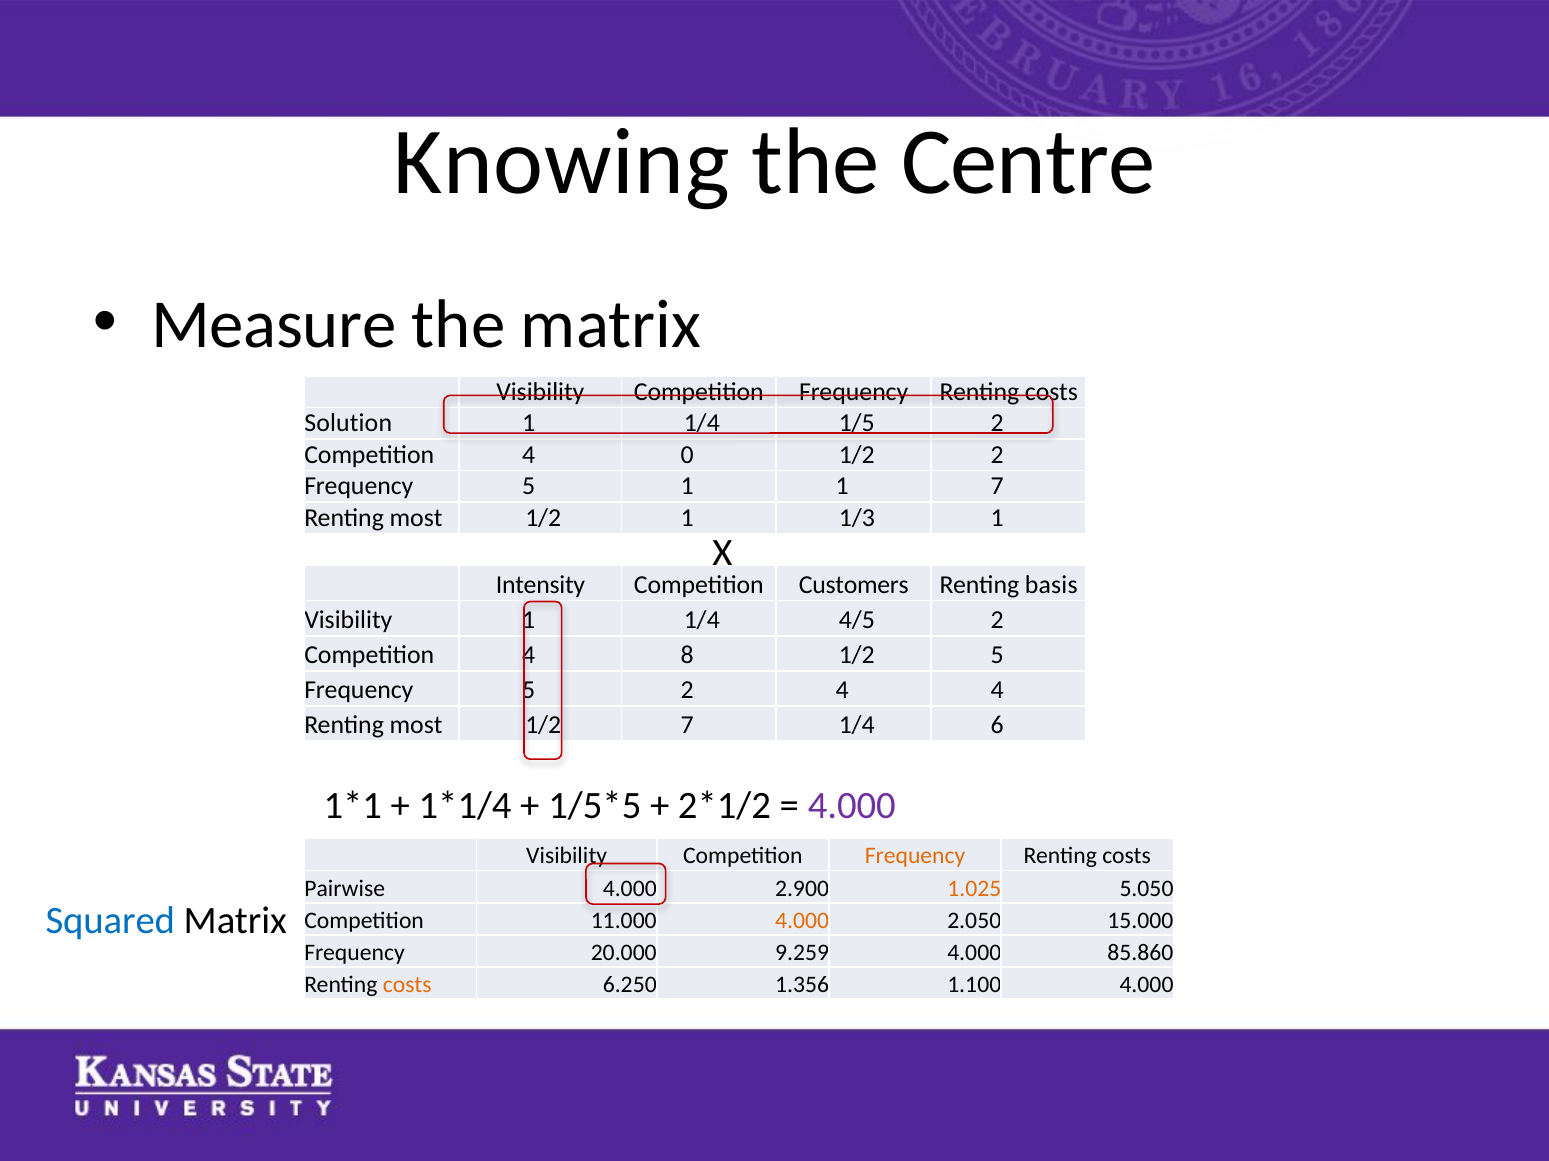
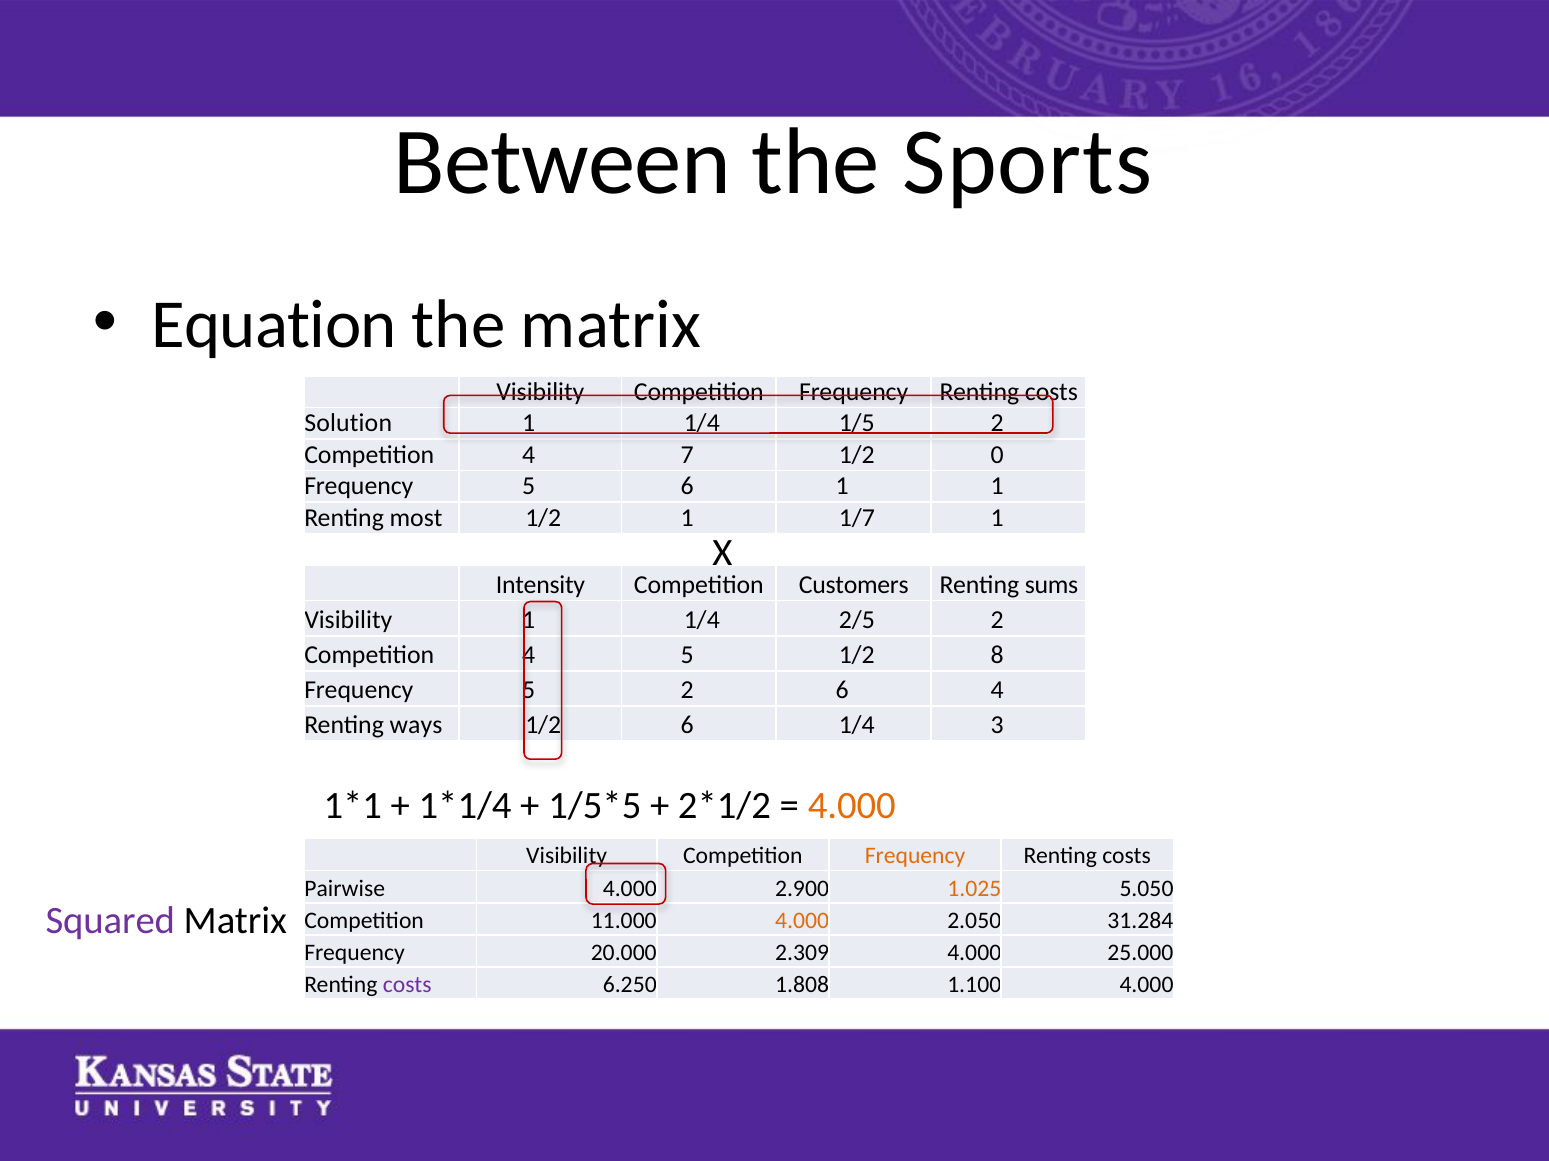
Knowing: Knowing -> Between (562, 162)
Centre: Centre -> Sports (1027, 162)
Measure: Measure -> Equation (274, 325)
0: 0 -> 7 (687, 455)
1/2 2: 2 -> 0 (997, 455)
5 1: 1 -> 6 (687, 487)
1 7: 7 -> 1 (997, 487)
1/3: 1/3 -> 1/7 (857, 518)
basis: basis -> sums (1052, 585)
4/5: 4/5 -> 2/5 (857, 621)
8: 8 -> 5 (687, 656)
1/2 5: 5 -> 8 (997, 656)
2 4: 4 -> 6 (842, 691)
most: most -> ways (416, 726)
7: 7 -> 6 (687, 726)
6: 6 -> 3 (997, 726)
4.000 colour: purple -> orange (852, 806)
Squared colour: blue -> purple (110, 922)
15.000: 15.000 -> 31.284 (1140, 921)
9.259: 9.259 -> 2.309 (802, 953)
85.860: 85.860 -> 25.000 (1140, 953)
costs colour: orange -> purple (407, 986)
1.356: 1.356 -> 1.808 (802, 986)
